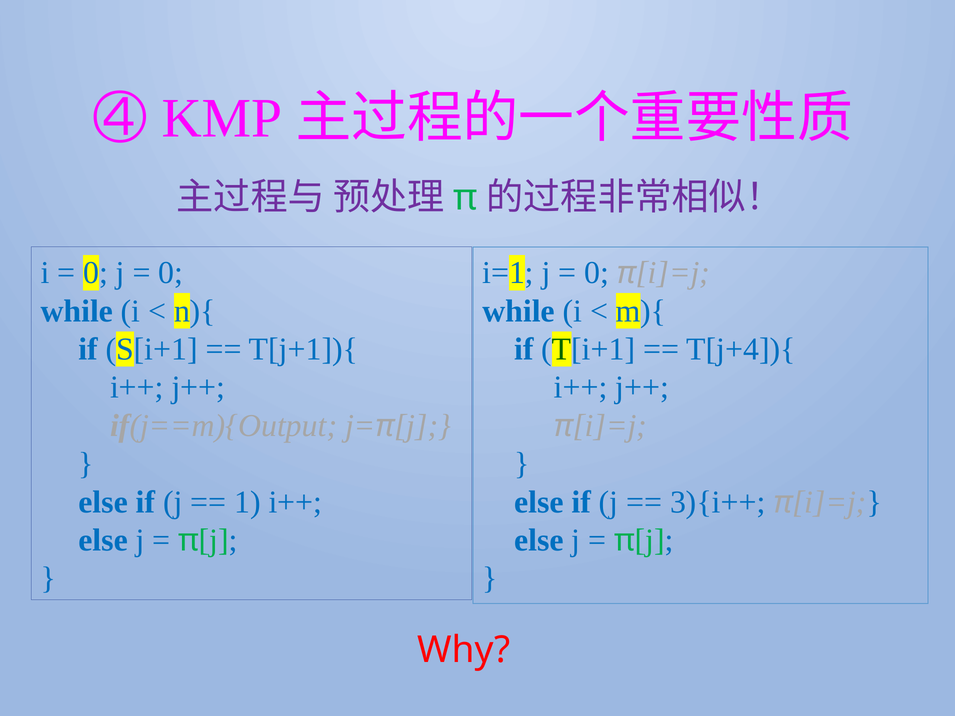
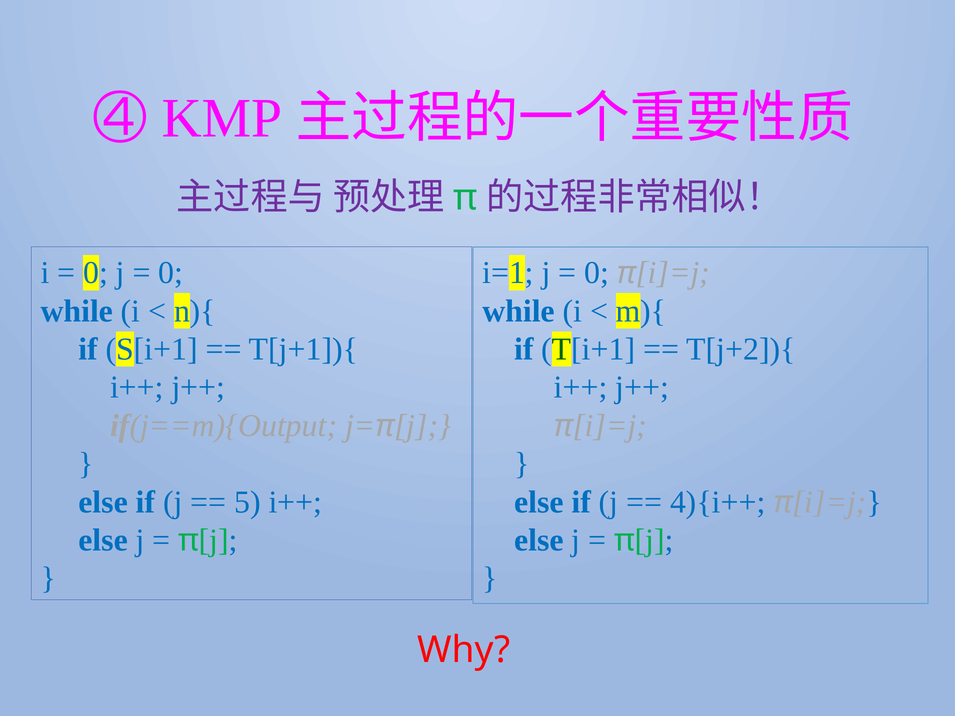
T[j+4]){: T[j+4]){ -> T[j+2]){ (741, 349)
1: 1 -> 5 (248, 502)
3){i++: 3){i++ -> 4){i++ (718, 502)
